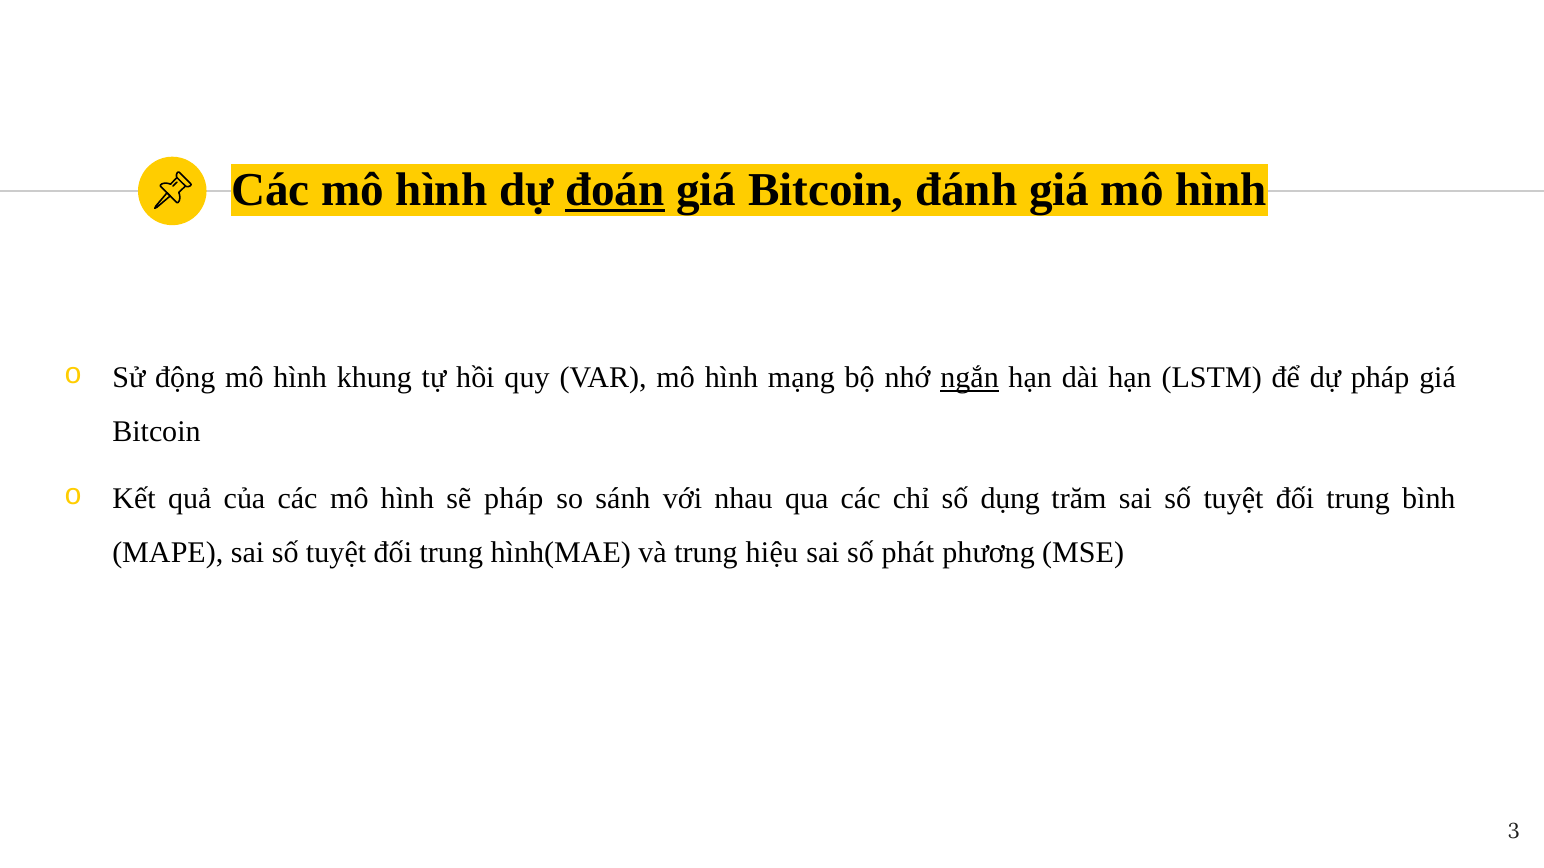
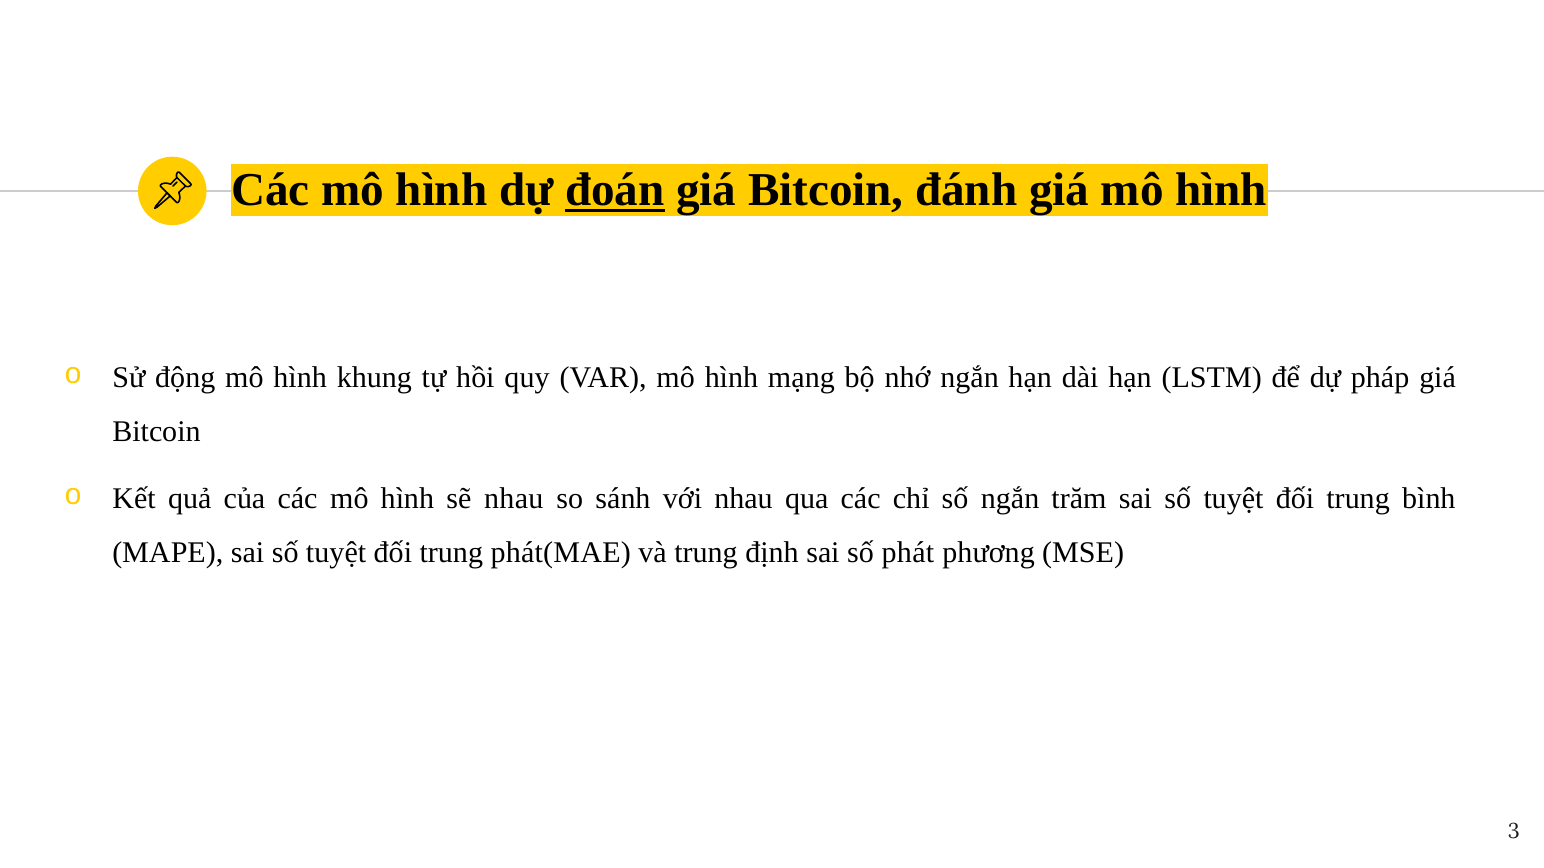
ngắn underline: present -> none (970, 378)
sẽ pháp: pháp -> nhau (514, 499)
số dụng: dụng -> ngắn (1010, 499)
hình(MAE: hình(MAE -> phát(MAE (561, 553)
hiệu: hiệu -> định (772, 553)
